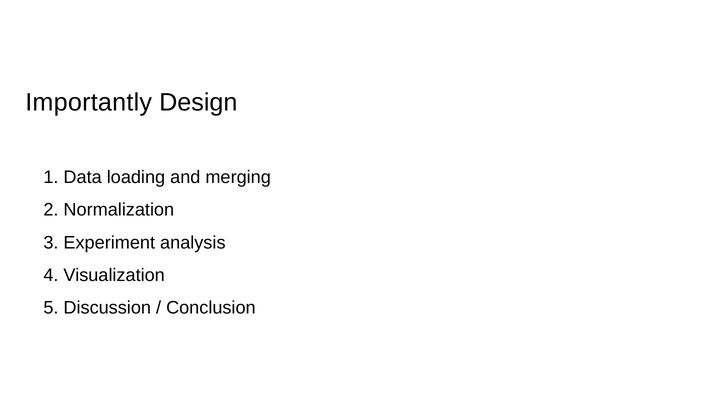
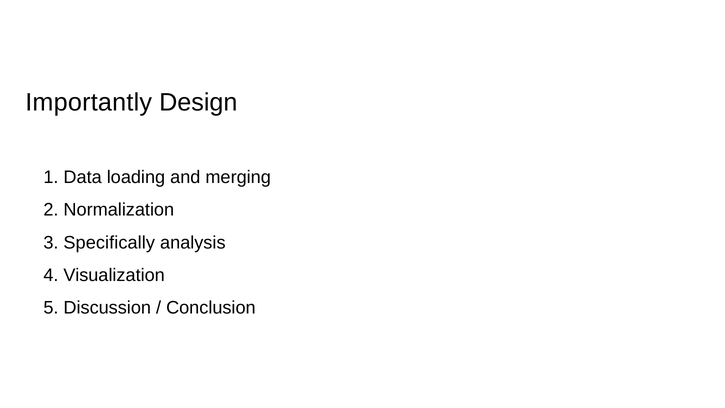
Experiment: Experiment -> Specifically (109, 242)
